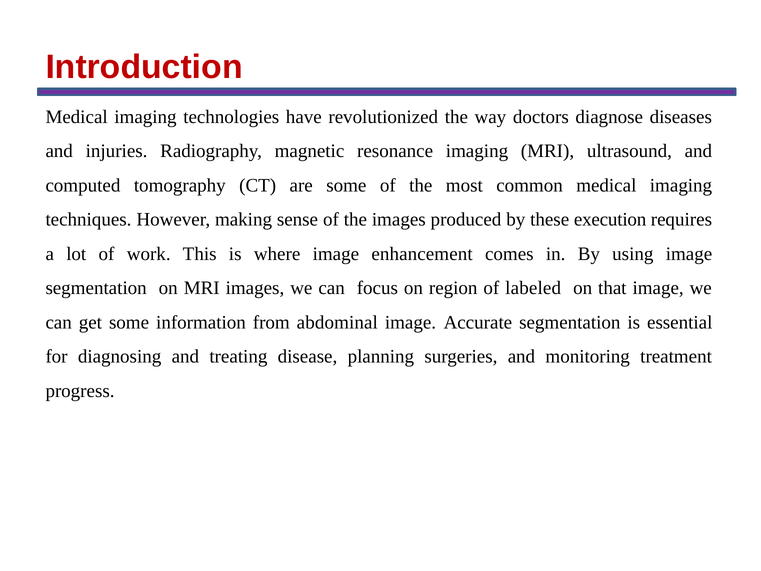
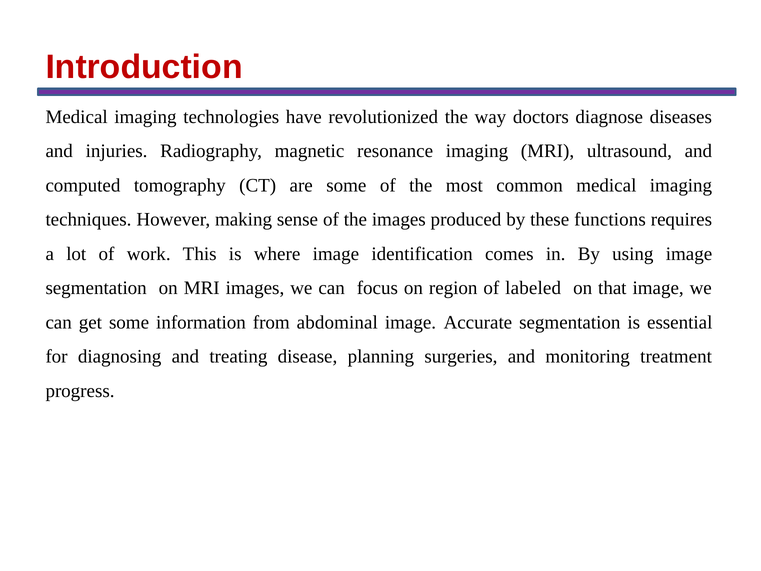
execution: execution -> functions (610, 219)
enhancement: enhancement -> identification (422, 254)
